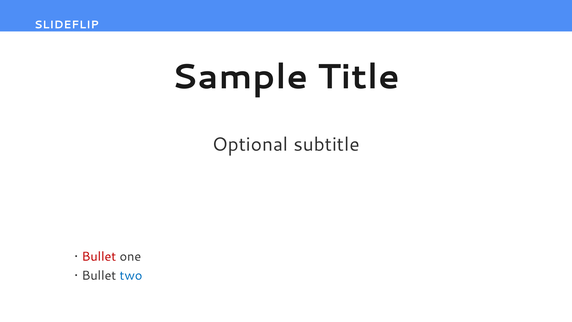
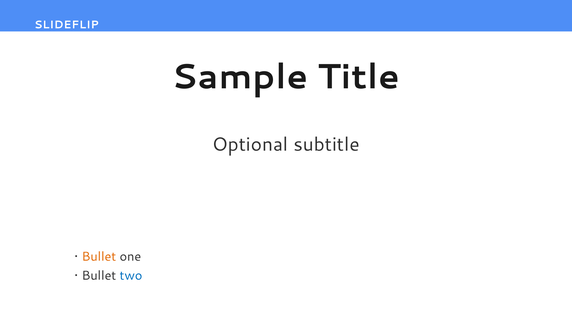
Bullet colour: red -> orange (99, 256)
